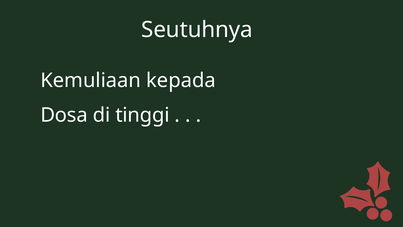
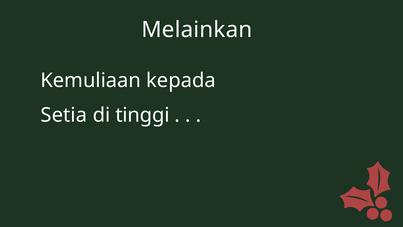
Seutuhnya: Seutuhnya -> Melainkan (197, 30)
Dosa: Dosa -> Setia (64, 115)
